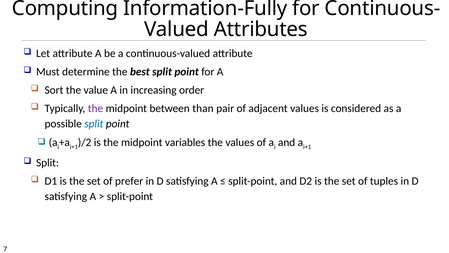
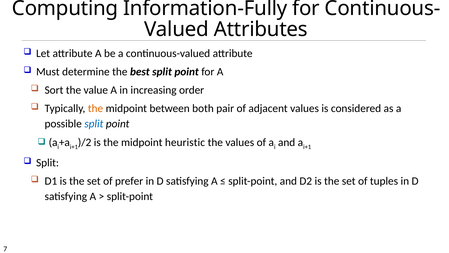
the colour: purple -> orange (96, 108)
than: than -> both (203, 108)
variables: variables -> heuristic (185, 142)
